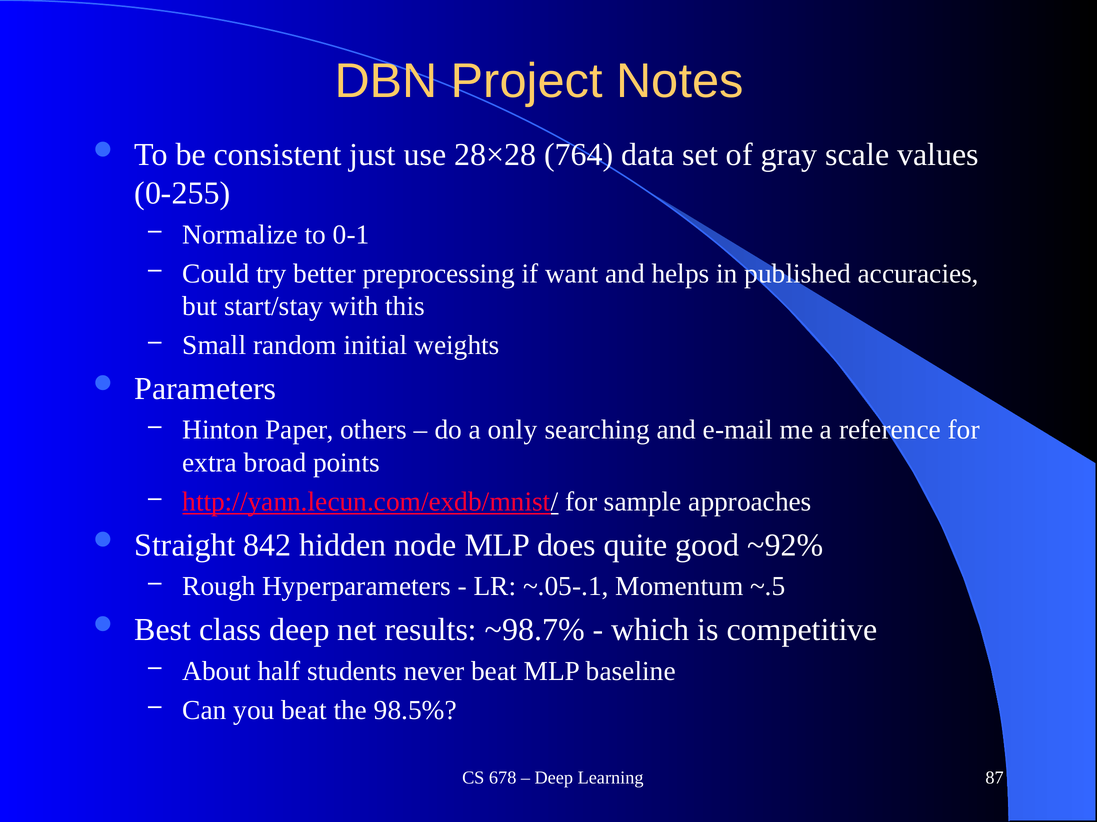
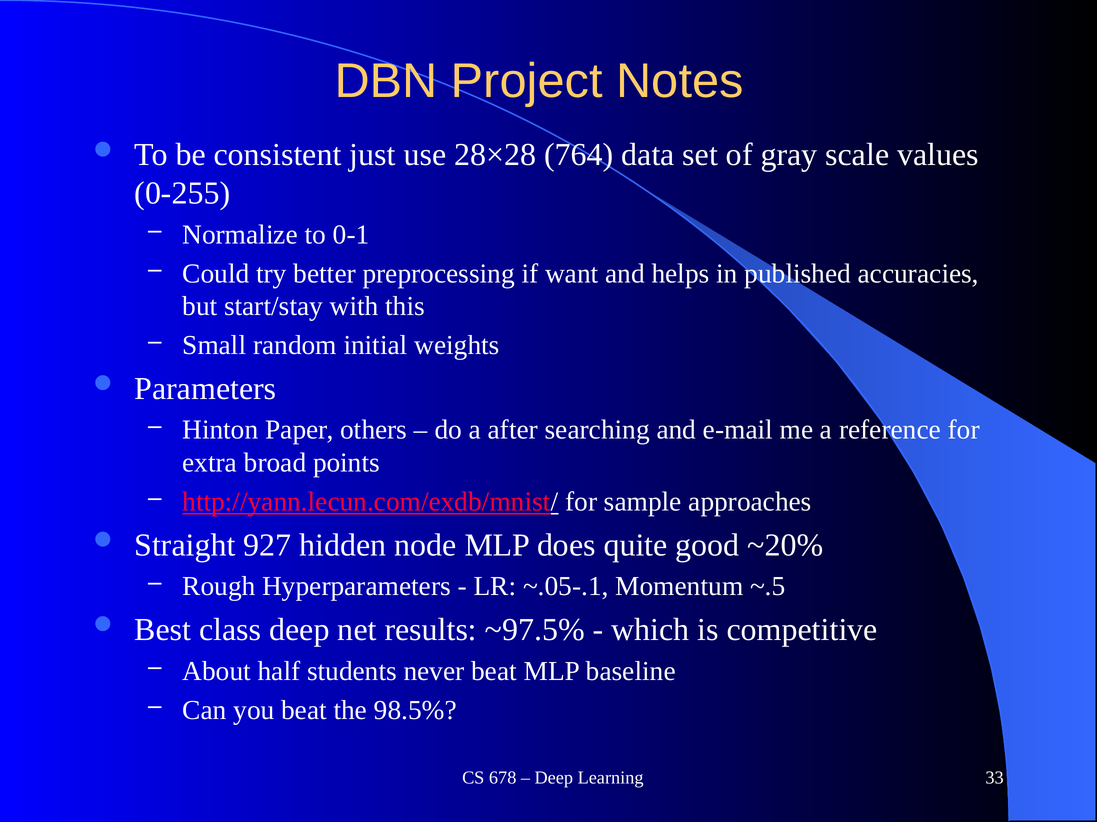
only: only -> after (513, 430)
842: 842 -> 927 (267, 545)
~92%: ~92% -> ~20% (785, 545)
~98.7%: ~98.7% -> ~97.5% (535, 630)
87: 87 -> 33 (995, 778)
